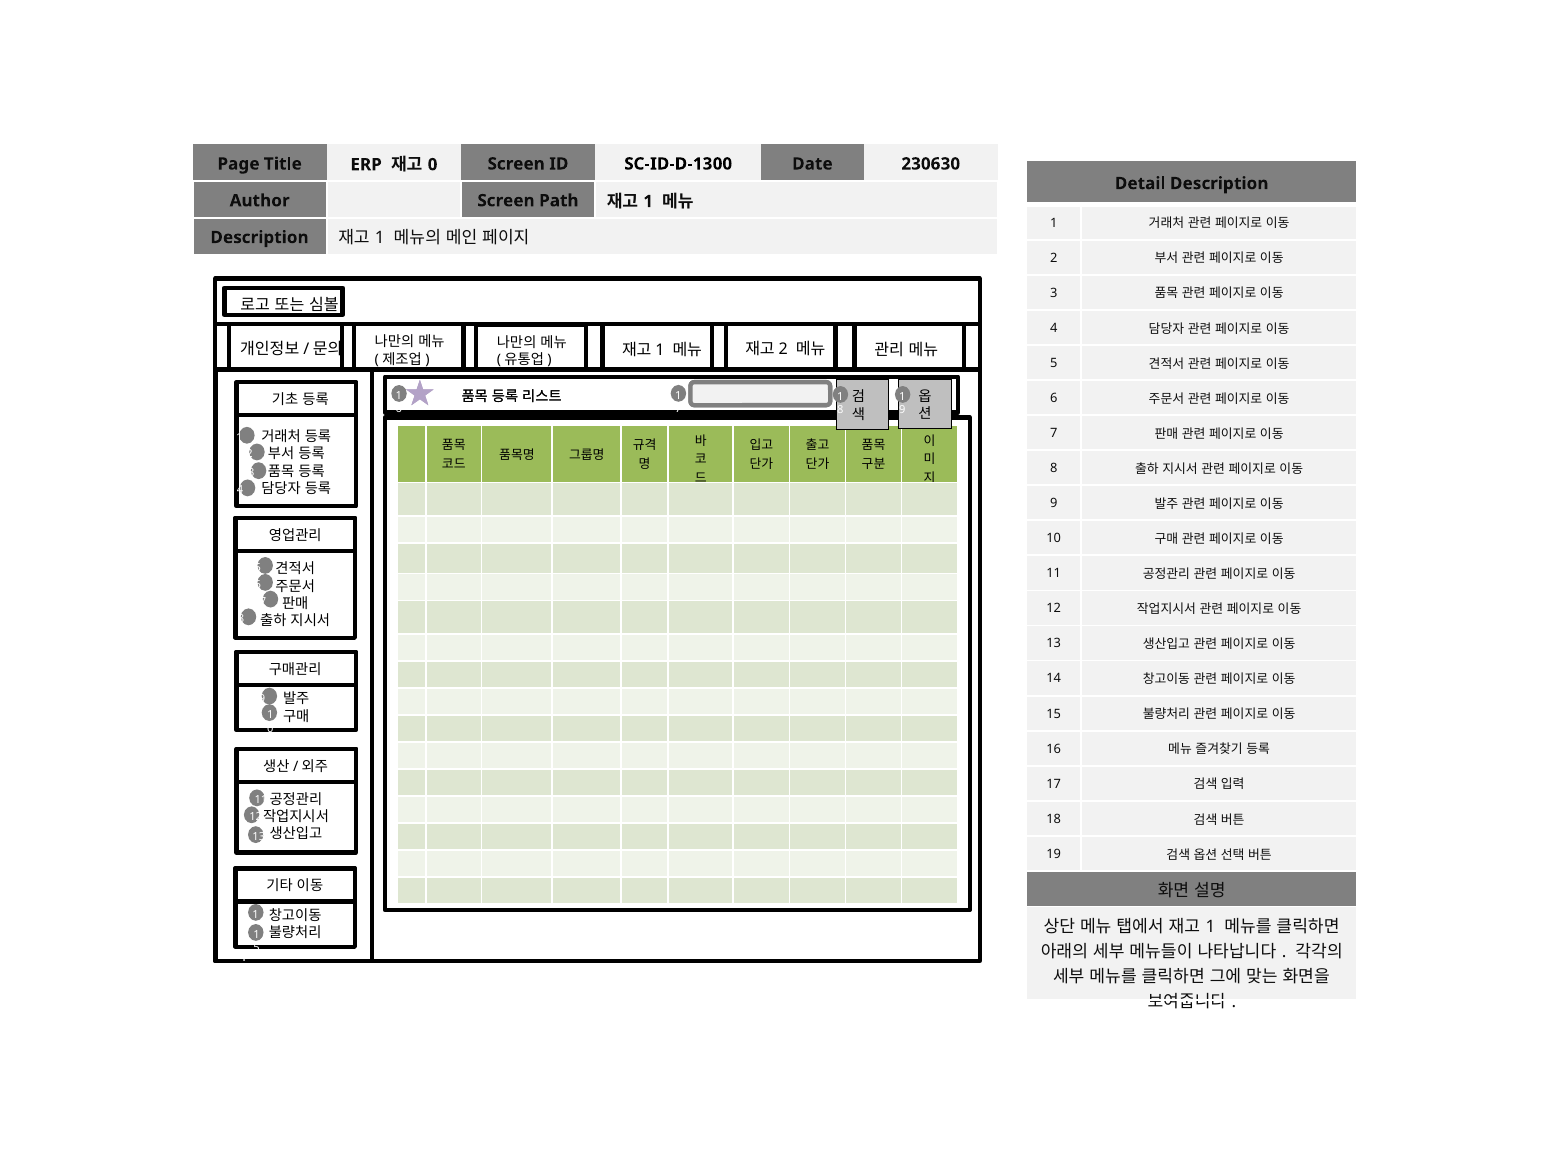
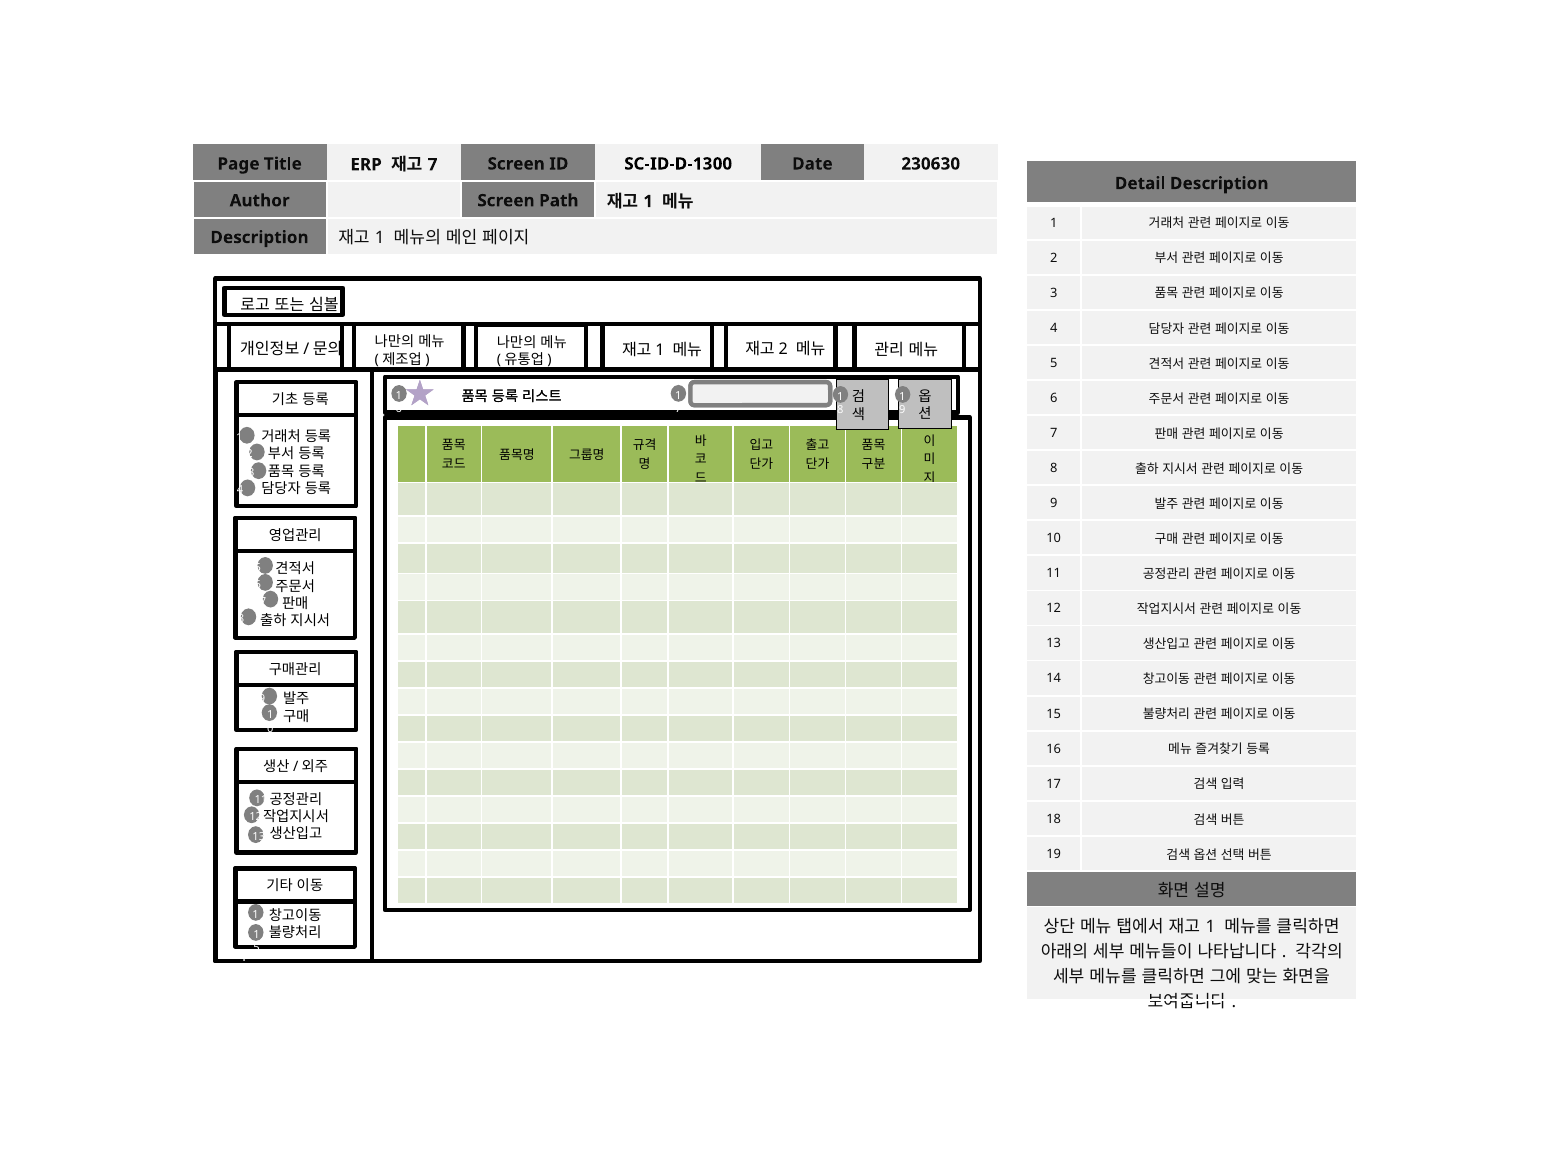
0: 0 -> 7 (433, 165)
